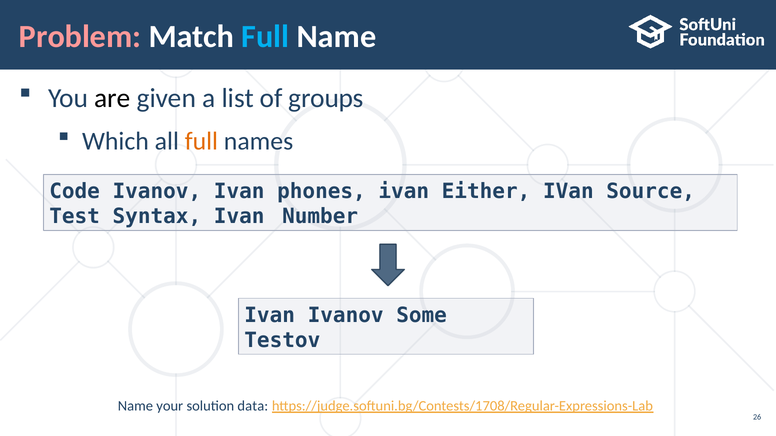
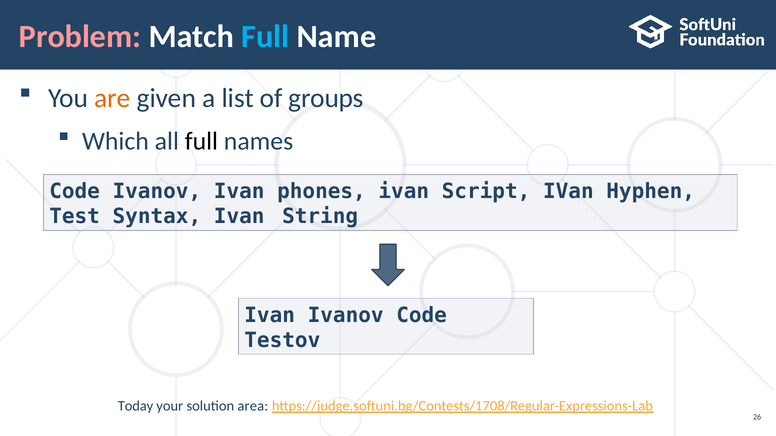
are colour: black -> orange (112, 98)
full colour: orange -> black (201, 142)
Either: Either -> Script (486, 192)
Source: Source -> Hyphen (651, 192)
Number: Number -> String (320, 217)
Ivanov Some: Some -> Code (422, 316)
Name: Name -> Today (136, 407)
data: data -> area (253, 407)
